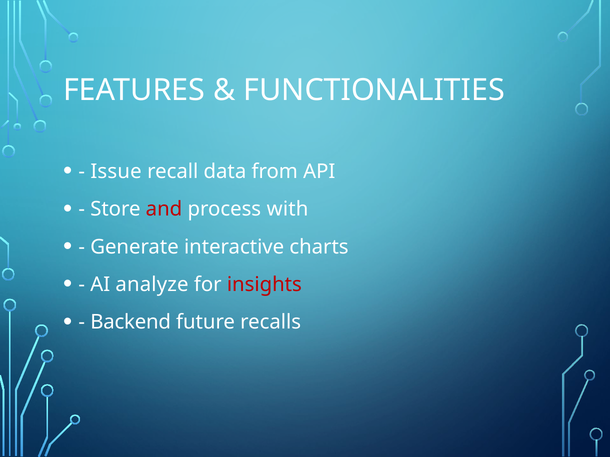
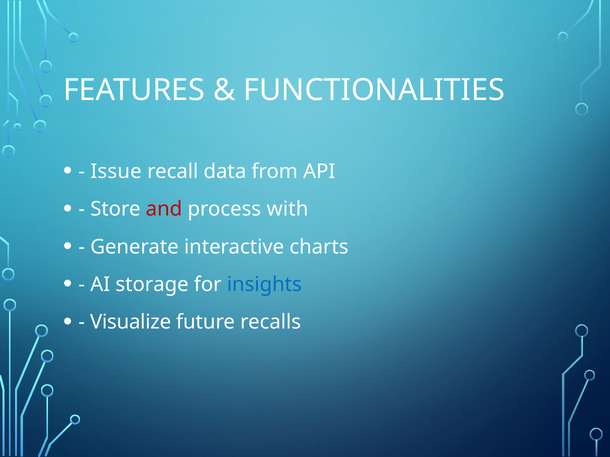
analyze: analyze -> storage (152, 285)
insights colour: red -> blue (264, 285)
Backend: Backend -> Visualize (131, 323)
